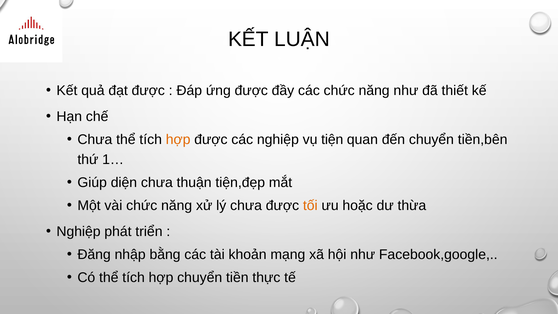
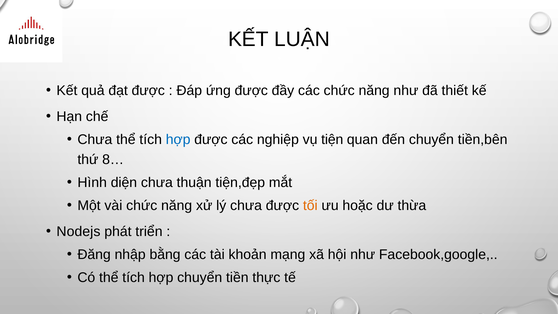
hợp colour: orange -> blue (178, 140)
1…: 1… -> 8… (113, 160)
Giúp: Giúp -> Hình (92, 183)
Nghiệp: Nghiệp -> Nodejs (78, 231)
